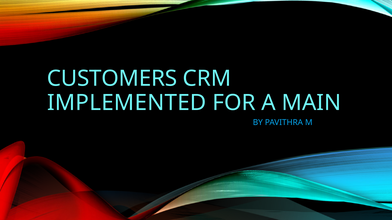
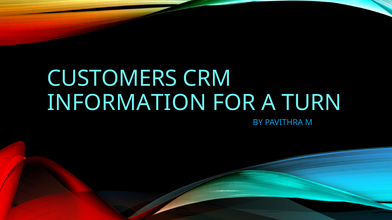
IMPLEMENTED: IMPLEMENTED -> INFORMATION (127, 103)
MAIN: MAIN -> TURN (311, 103)
